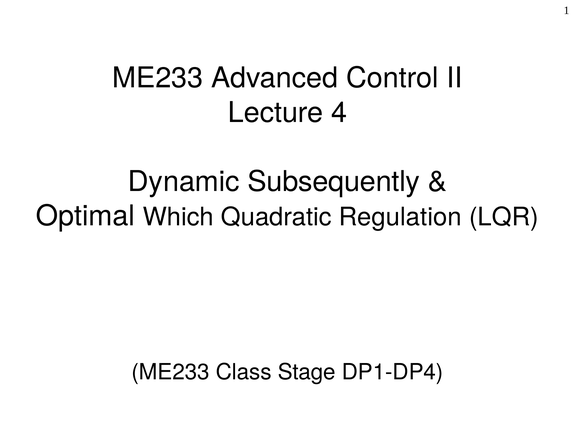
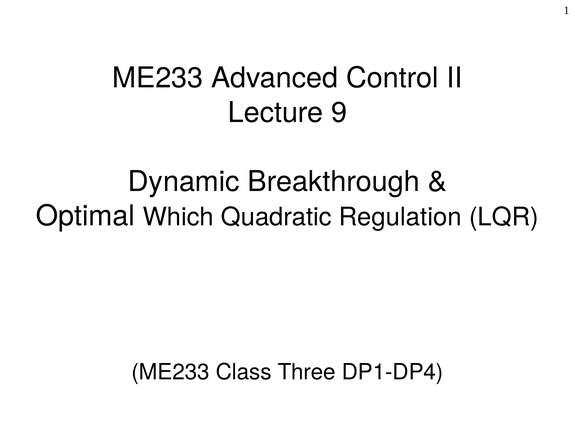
4: 4 -> 9 (339, 113)
Subsequently: Subsequently -> Breakthrough (334, 182)
Stage: Stage -> Three (307, 372)
